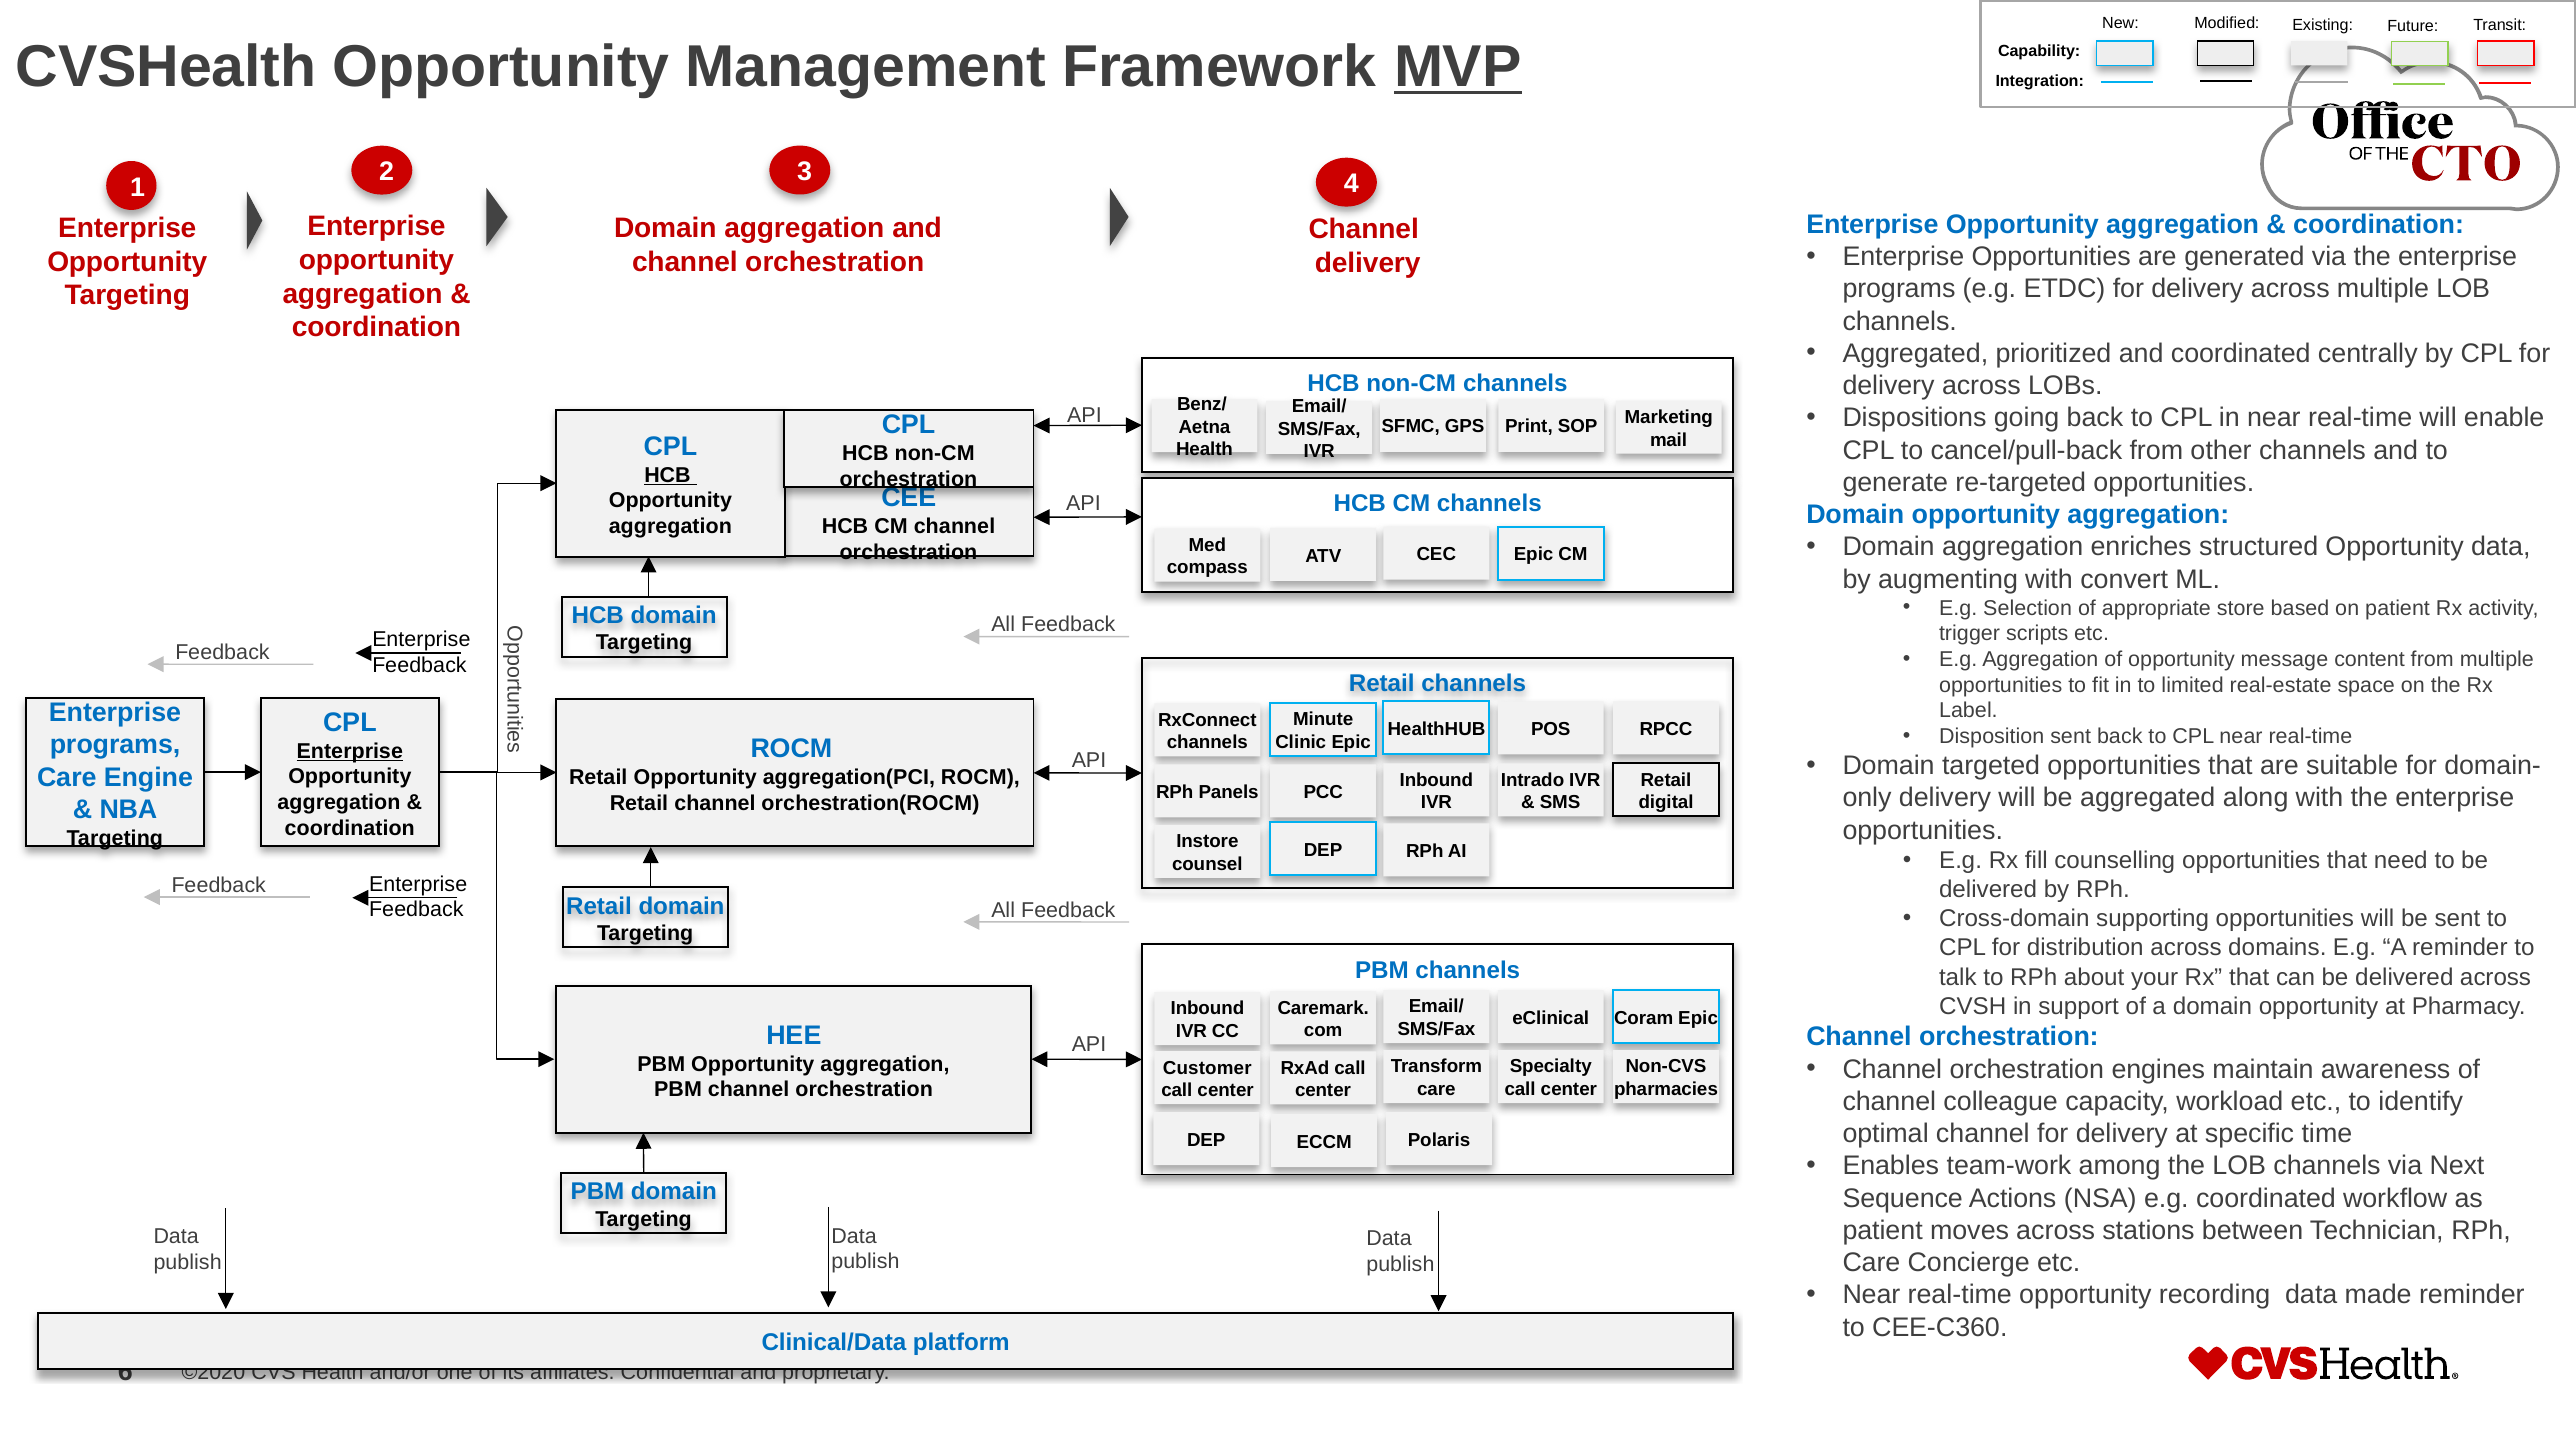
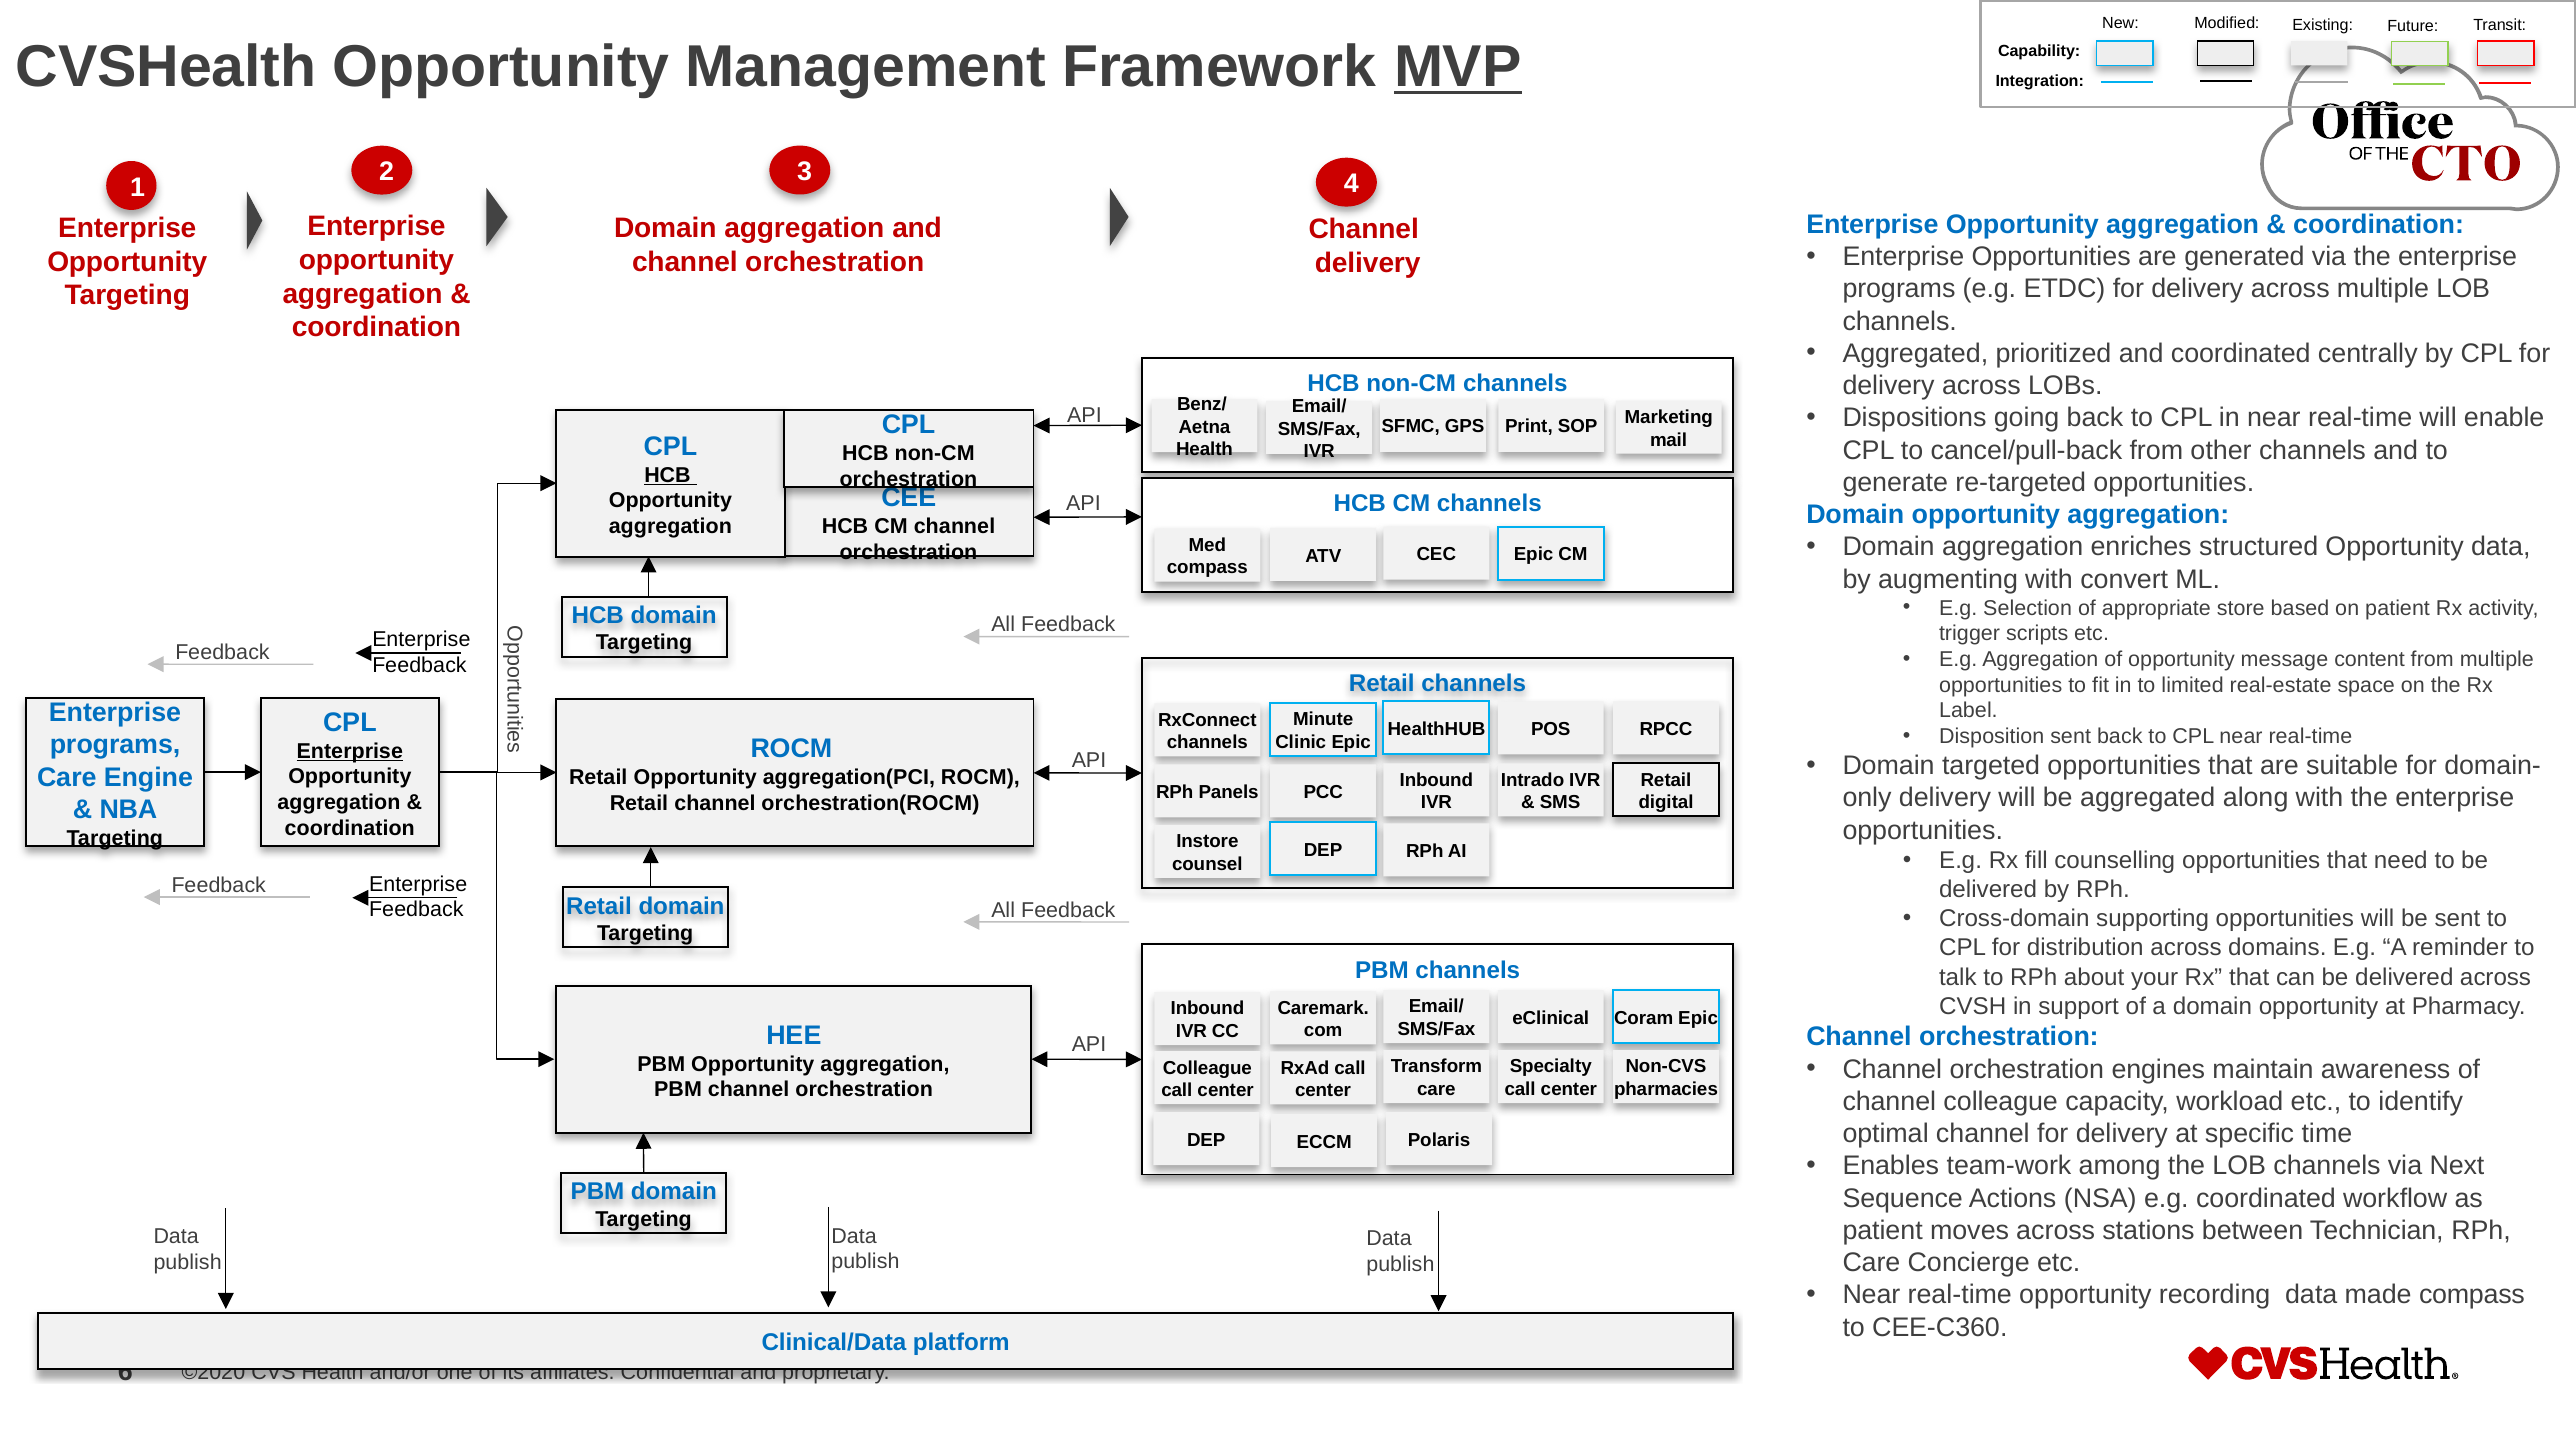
Customer: Customer -> Colleague (1207, 1068)
made reminder: reminder -> compass (2472, 1295)
